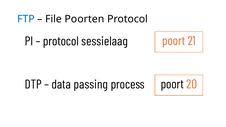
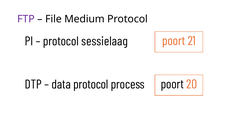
FTP colour: blue -> purple (26, 19)
Poorten: Poorten -> Medium (85, 19)
data passing: passing -> protocol (91, 85)
